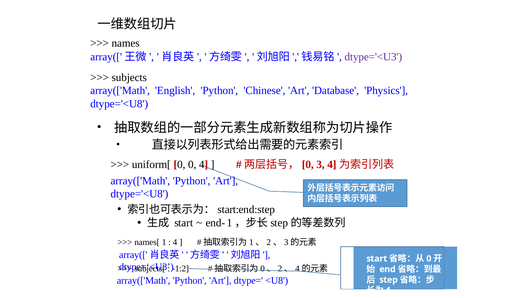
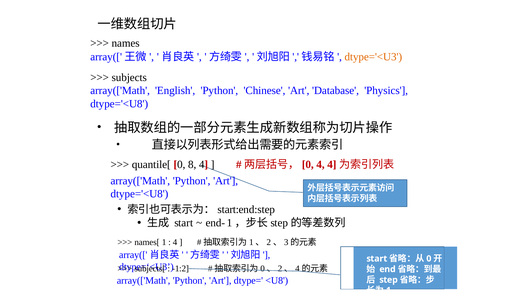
dtype='<U3 colour: purple -> orange (373, 57)
uniform[: uniform[ -> quantile[ (151, 165)
0 0: 0 -> 8 (192, 165)
3: 3 -> 4 (321, 165)
